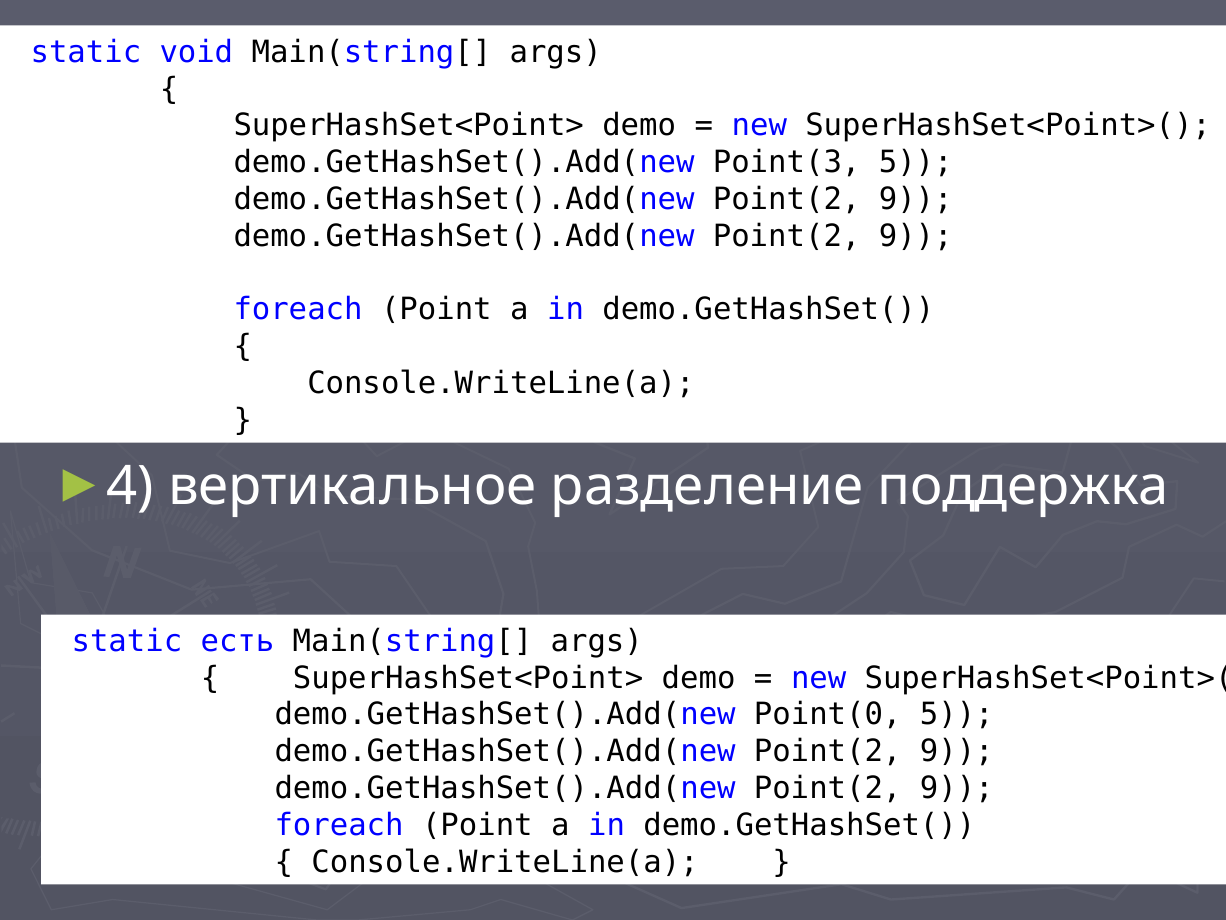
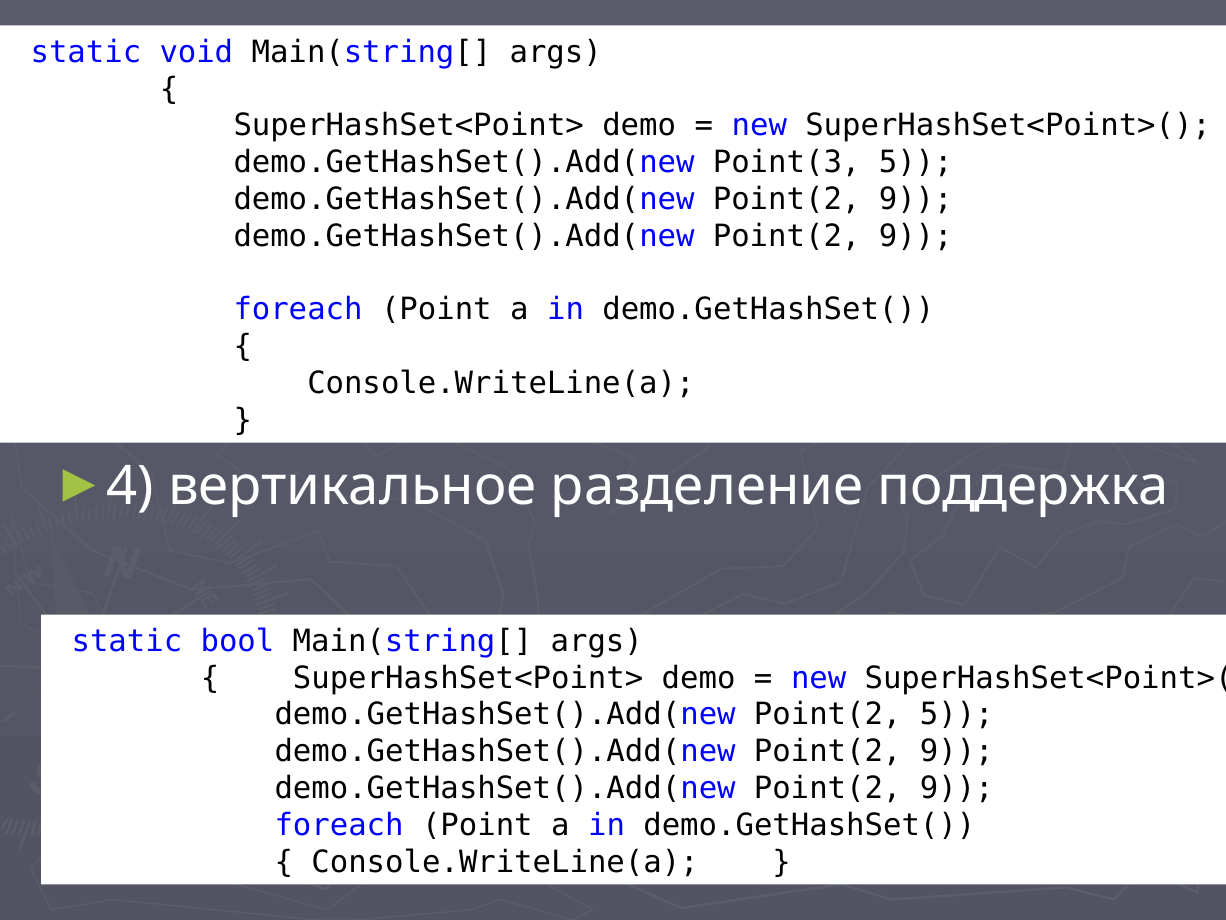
есть: есть -> bool (237, 641)
Point(0: Point(0 -> Point(2 (828, 714)
